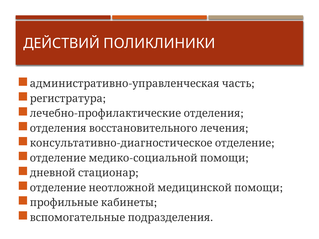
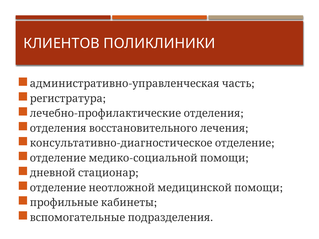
ДЕЙСТВИЙ: ДЕЙСТВИЙ -> КЛИЕНТОВ (61, 44)
